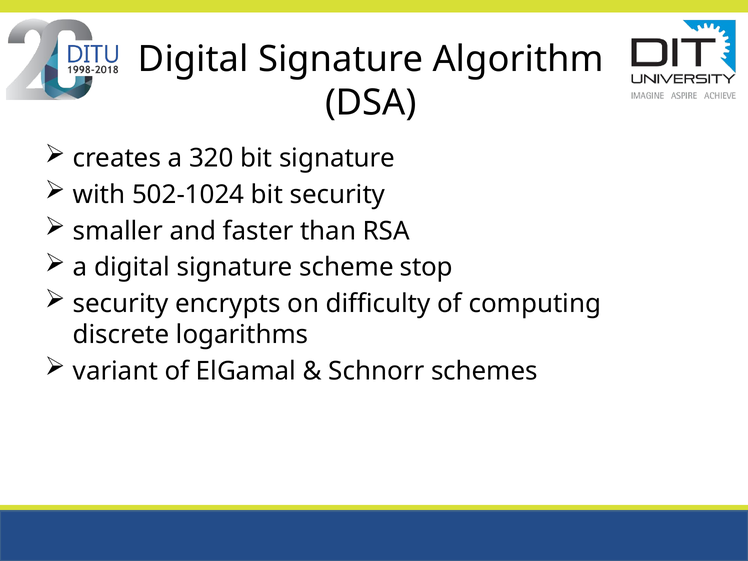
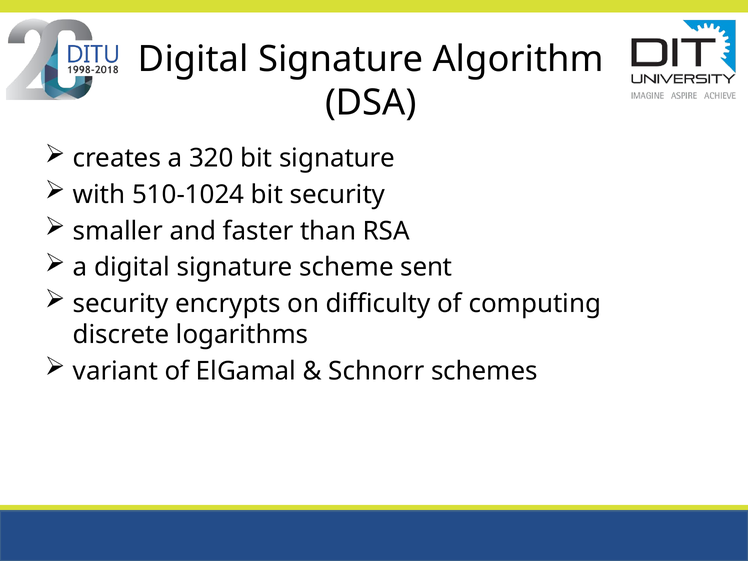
502-1024: 502-1024 -> 510-1024 (188, 195)
stop: stop -> sent (426, 267)
